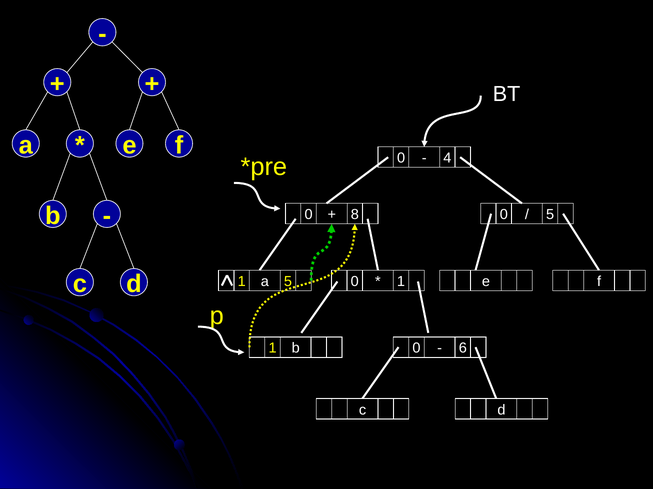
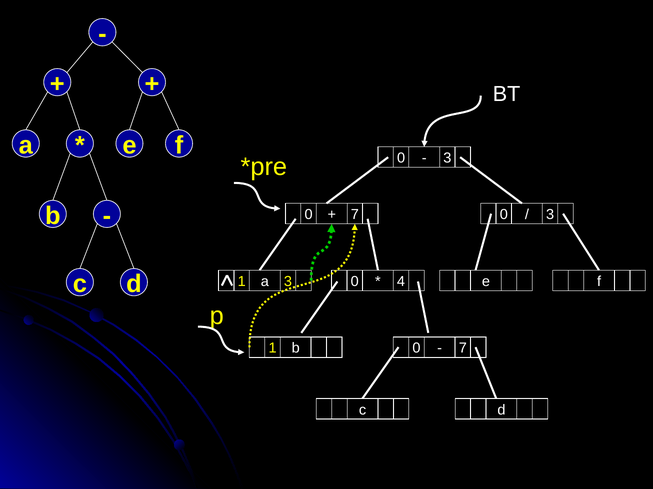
4: 4 -> 3 (447, 158)
8: 8 -> 7 (355, 215)
5: 5 -> 3 (550, 215)
a 5: 5 -> 3 (288, 282)
1: 1 -> 4 (401, 282)
6: 6 -> 7 (463, 349)
